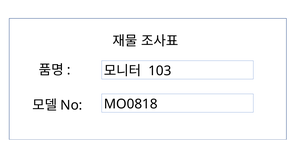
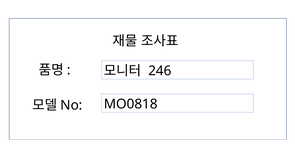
103: 103 -> 246 (160, 71)
